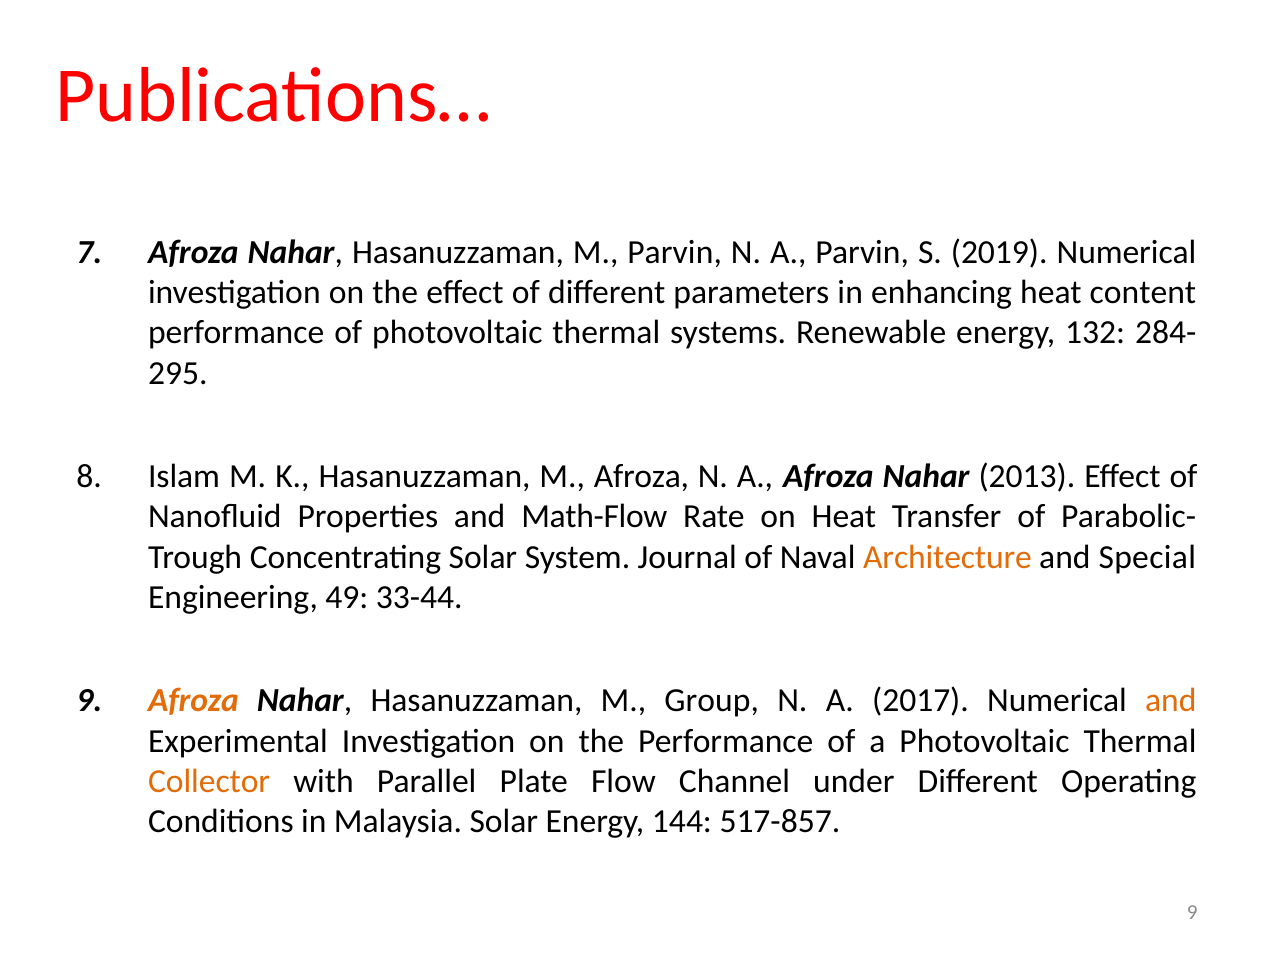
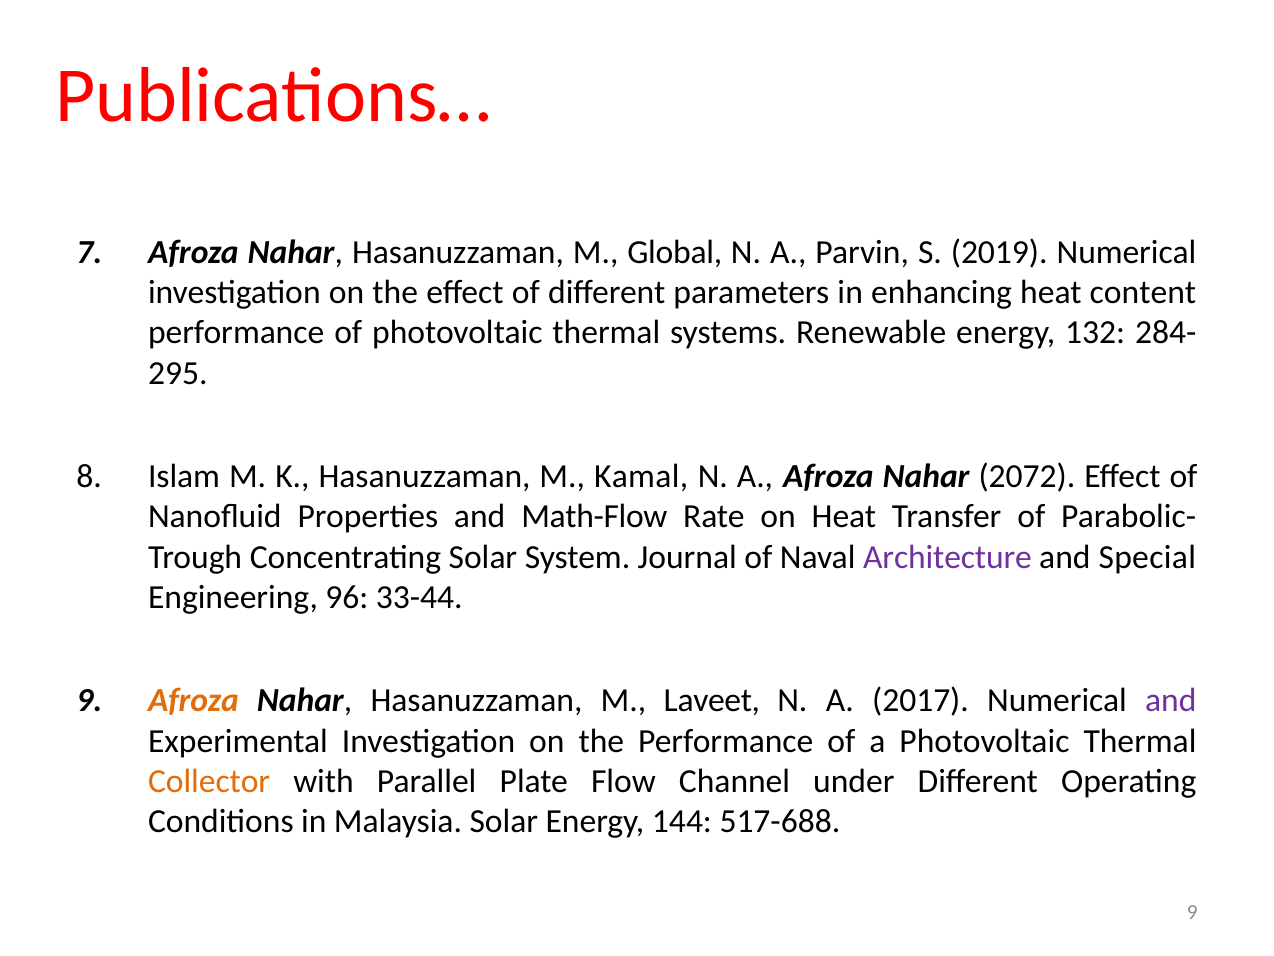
M Parvin: Parvin -> Global (675, 252)
M Afroza: Afroza -> Kamal (641, 476)
2013: 2013 -> 2072 (1027, 476)
Architecture colour: orange -> purple (947, 557)
49: 49 -> 96 (347, 597)
Group: Group -> Laveet (712, 700)
and colour: orange -> purple (1171, 700)
517-857: 517-857 -> 517-688 (780, 821)
